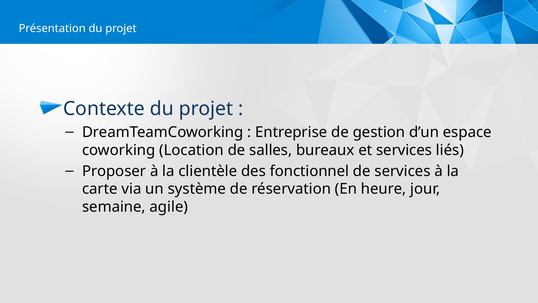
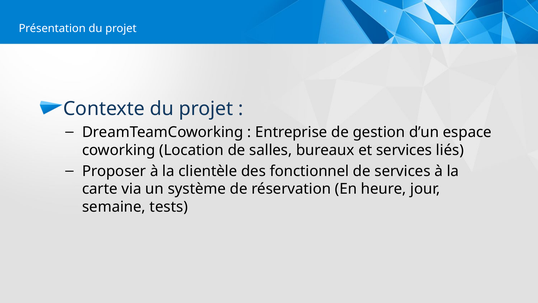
agile: agile -> tests (169, 207)
